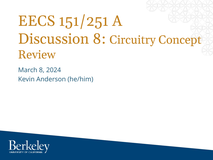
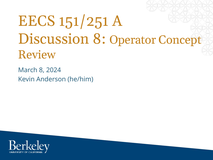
Circuitry: Circuitry -> Operator (133, 40)
